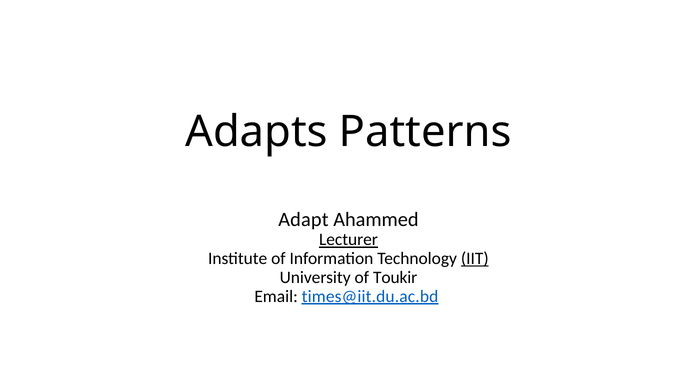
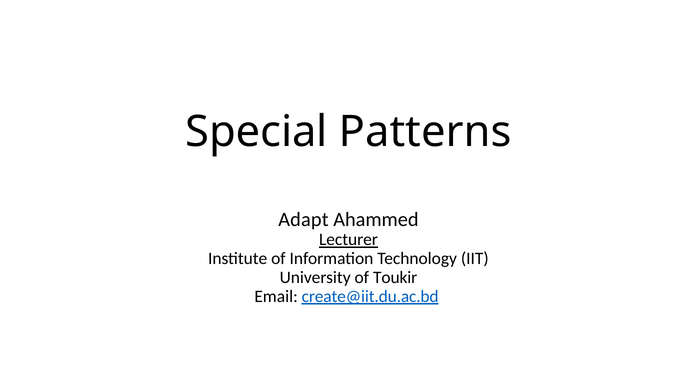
Adapts: Adapts -> Special (257, 132)
IIT underline: present -> none (475, 259)
times@iit.du.ac.bd: times@iit.du.ac.bd -> create@iit.du.ac.bd (370, 296)
